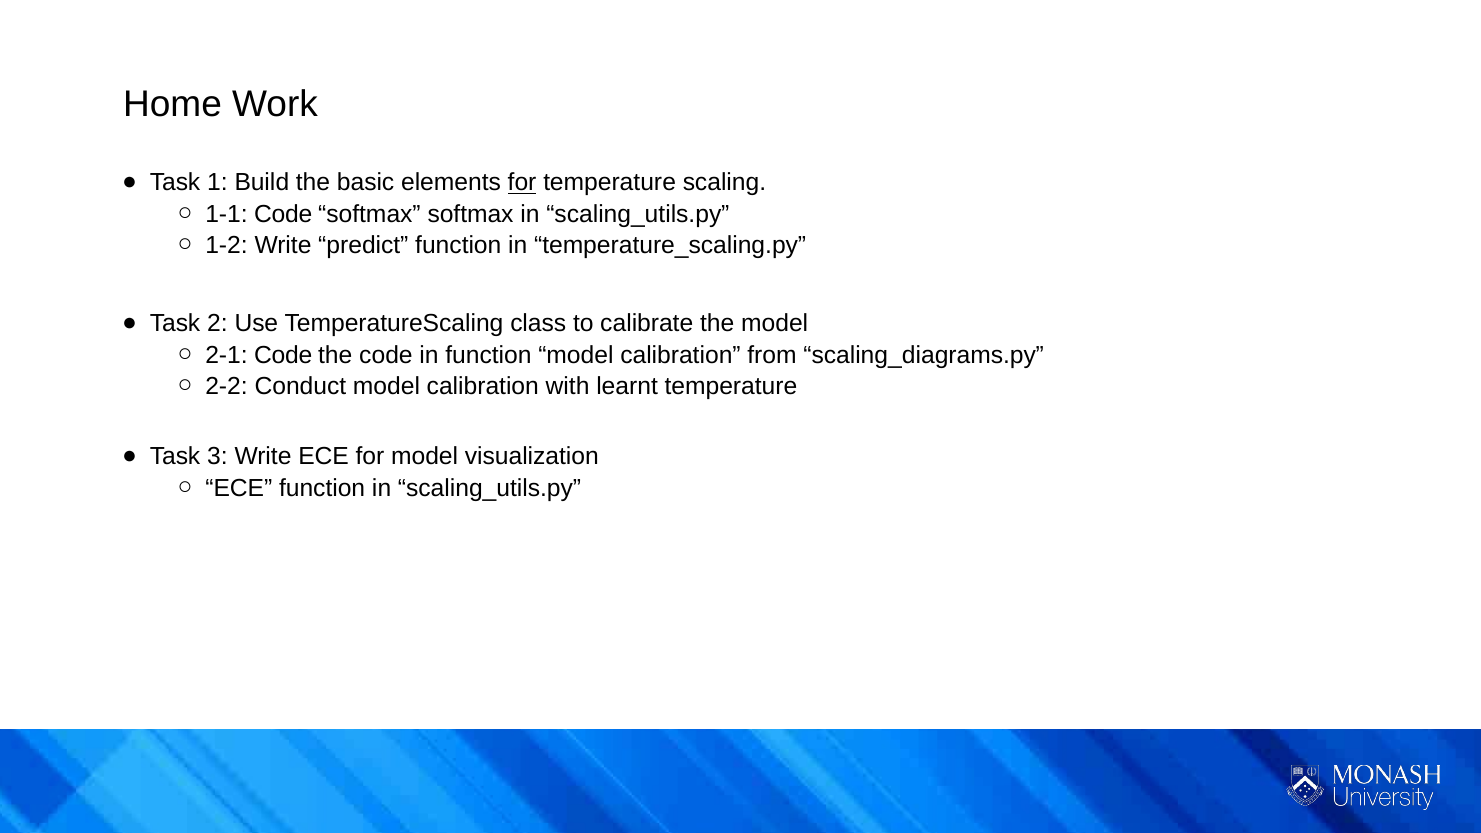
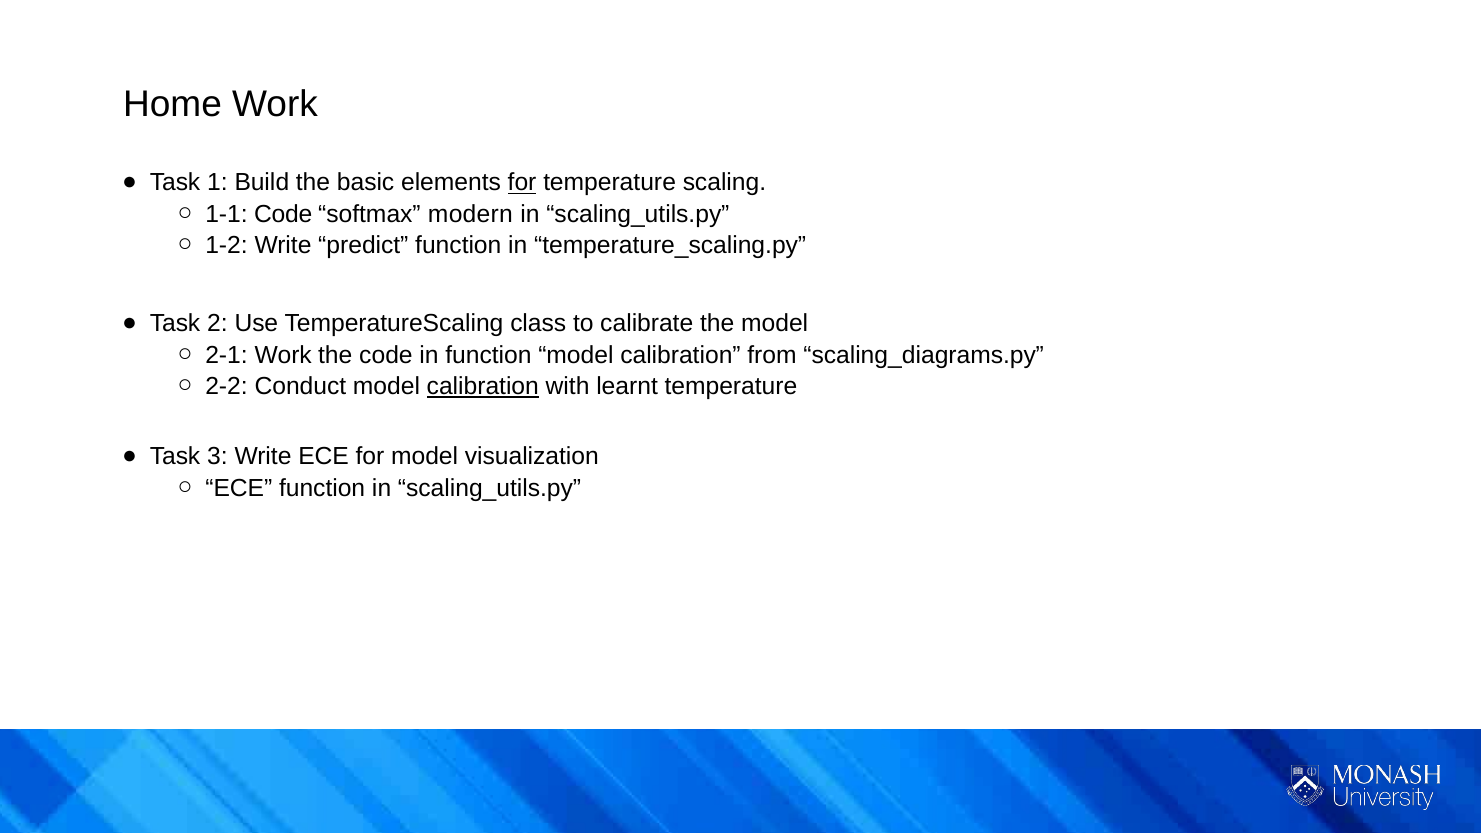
softmax softmax: softmax -> modern (470, 214)
2-1 Code: Code -> Work (283, 355)
calibration underline: none -> present (483, 386)
